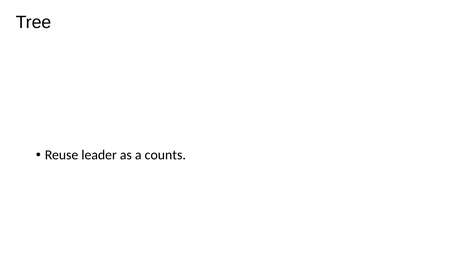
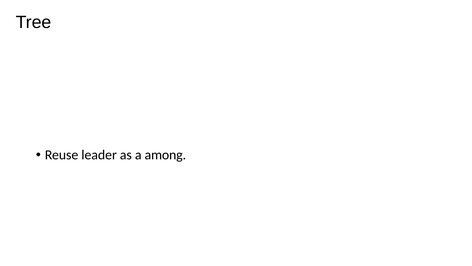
counts: counts -> among (165, 155)
